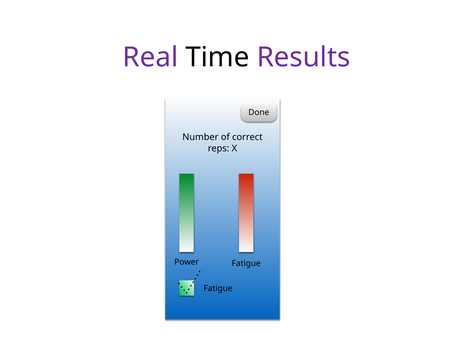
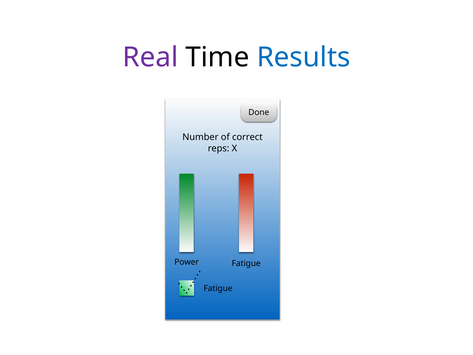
Results colour: purple -> blue (304, 57)
